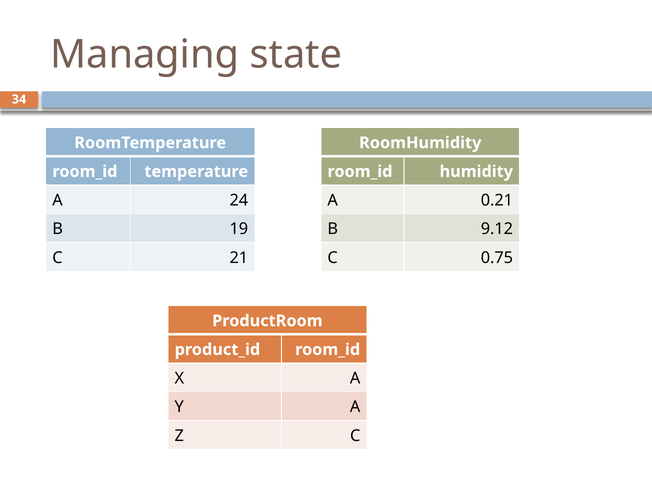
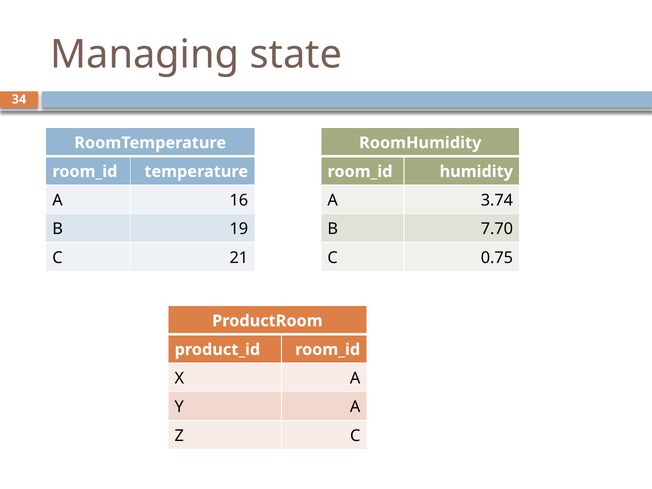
24: 24 -> 16 (239, 200)
0.21: 0.21 -> 3.74 (497, 200)
9.12: 9.12 -> 7.70 (497, 229)
